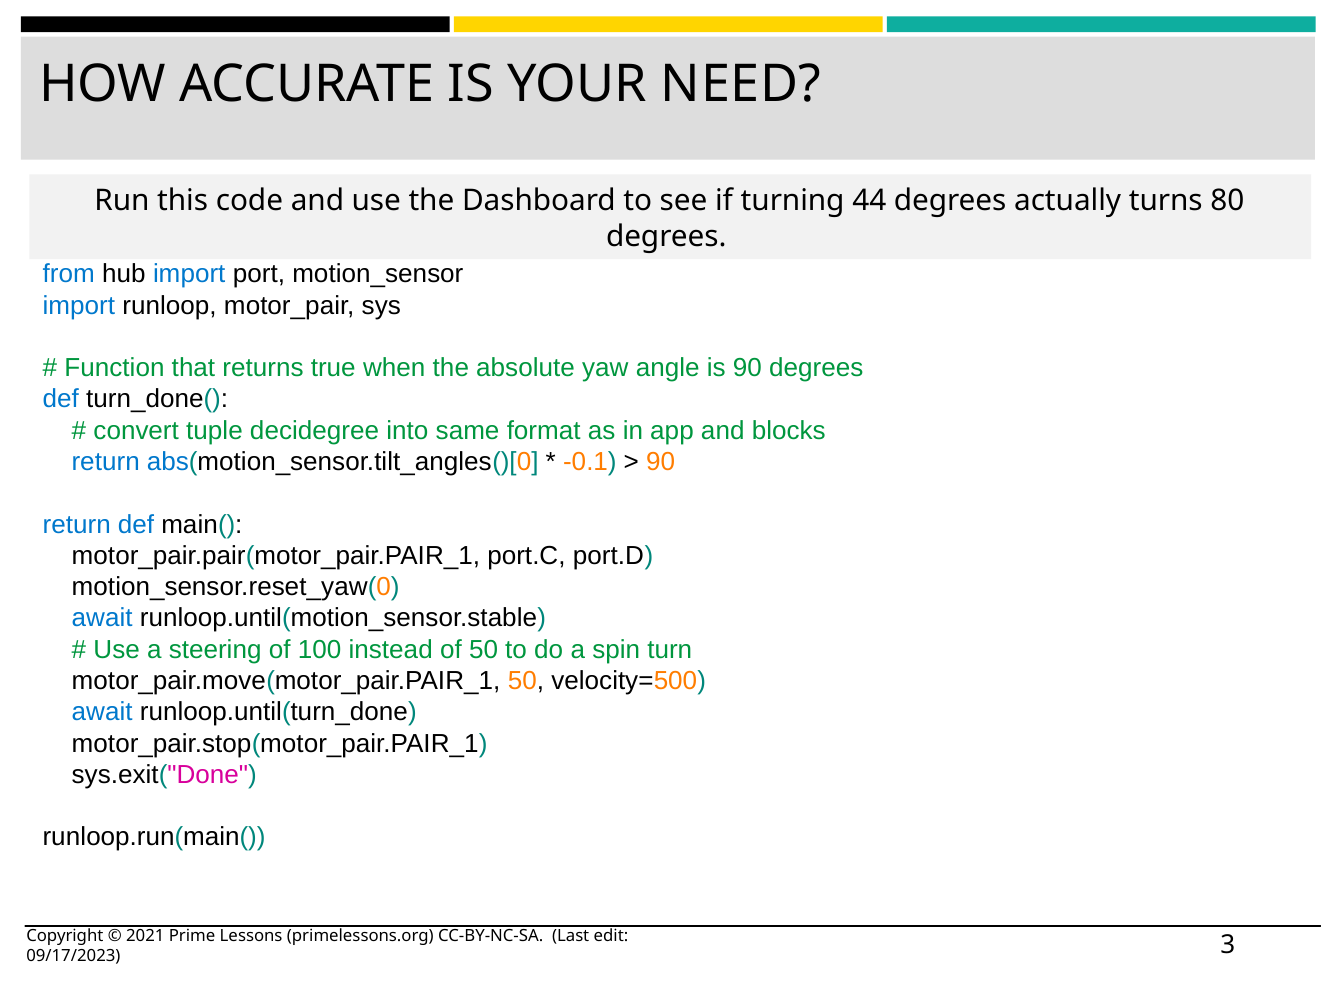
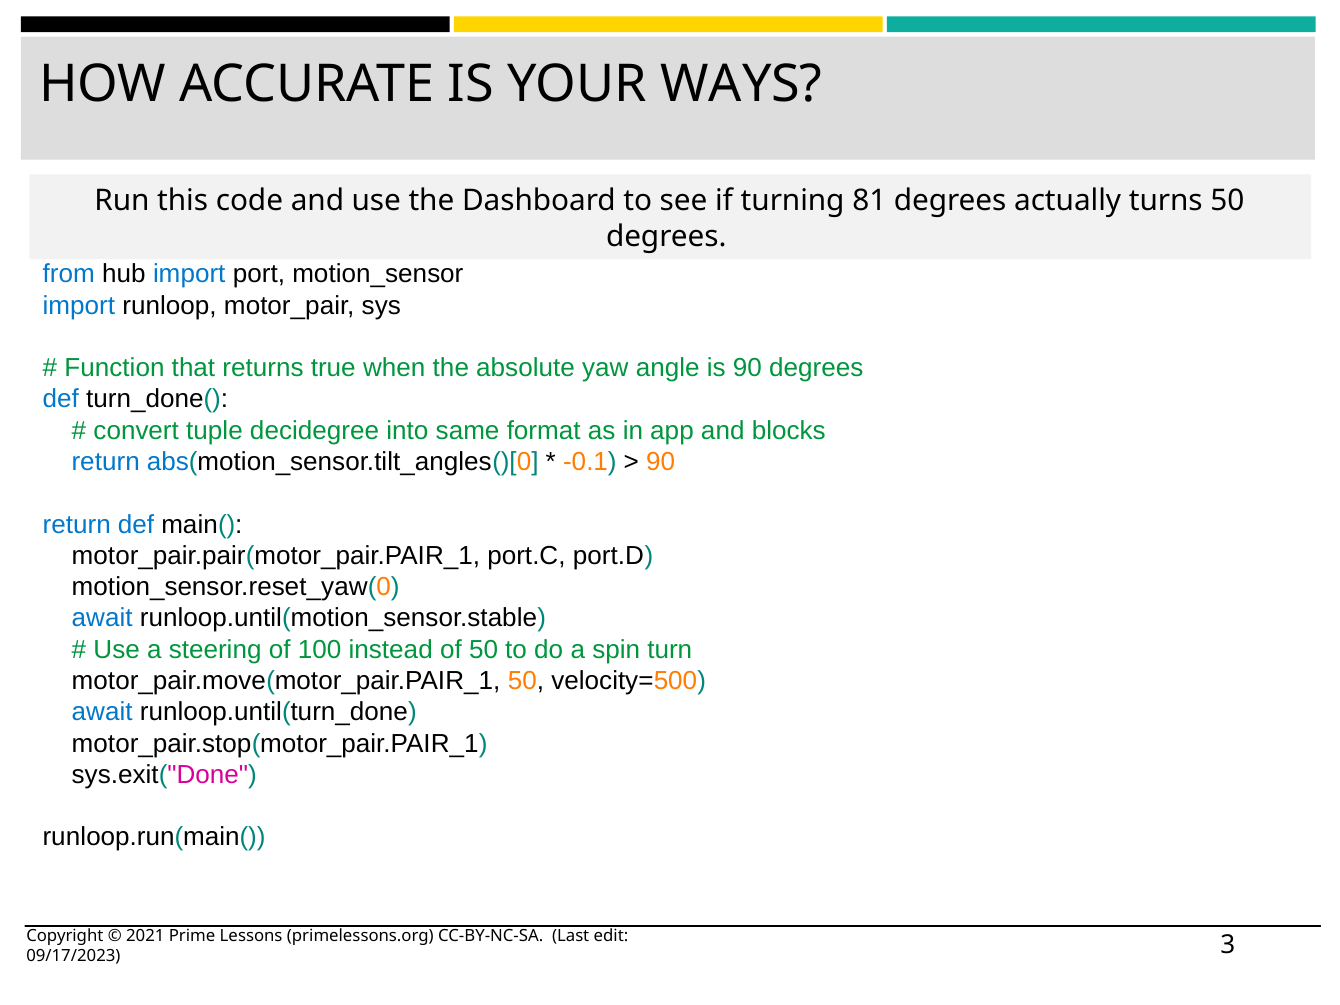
NEED: NEED -> WAYS (741, 84)
44: 44 -> 81 (869, 201)
turns 80: 80 -> 50 (1227, 201)
